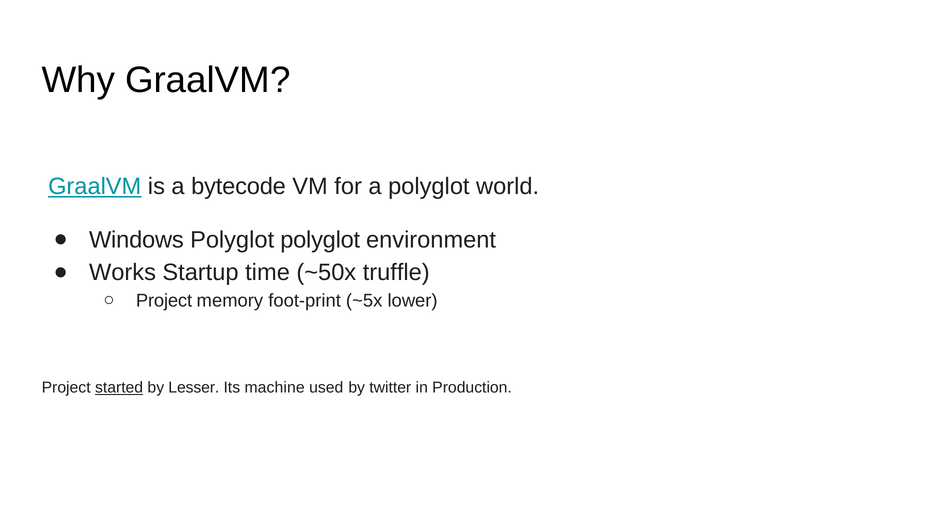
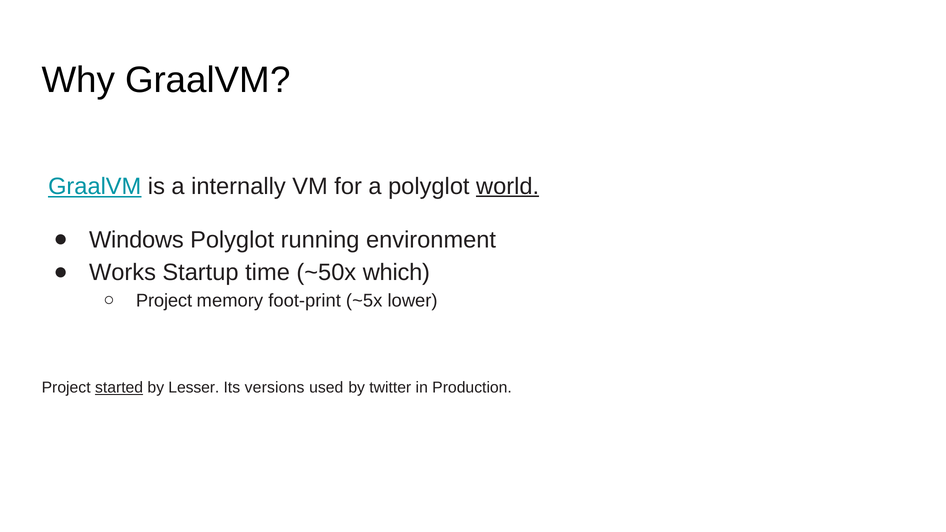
bytecode: bytecode -> internally (238, 186)
world underline: none -> present (508, 186)
Polyglot polyglot: polyglot -> running (320, 240)
truffle: truffle -> which (396, 273)
machine: machine -> versions (275, 388)
